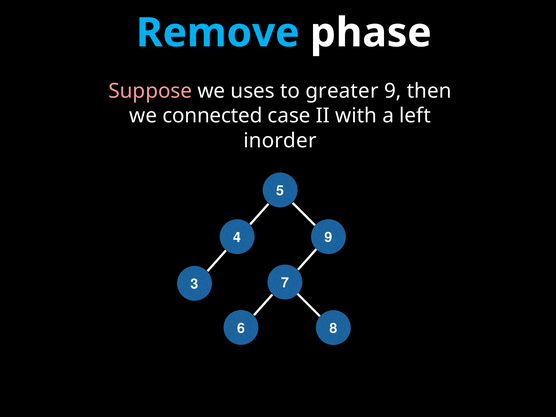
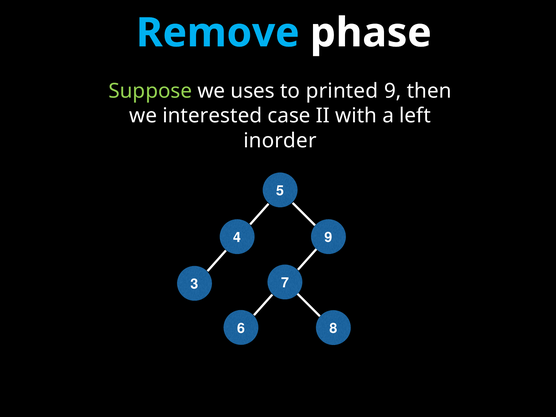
Suppose colour: pink -> light green (150, 91)
greater: greater -> printed (342, 91)
connected: connected -> interested (212, 116)
